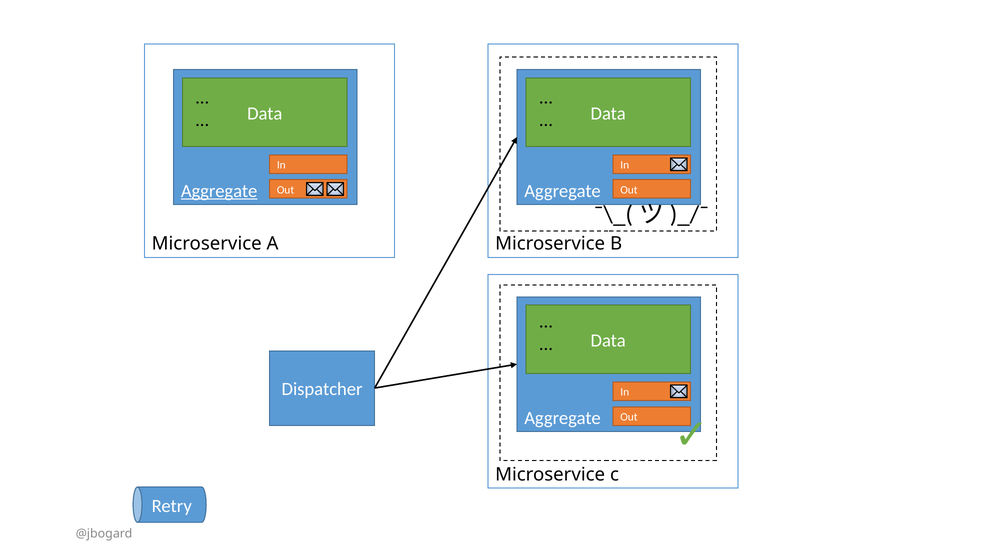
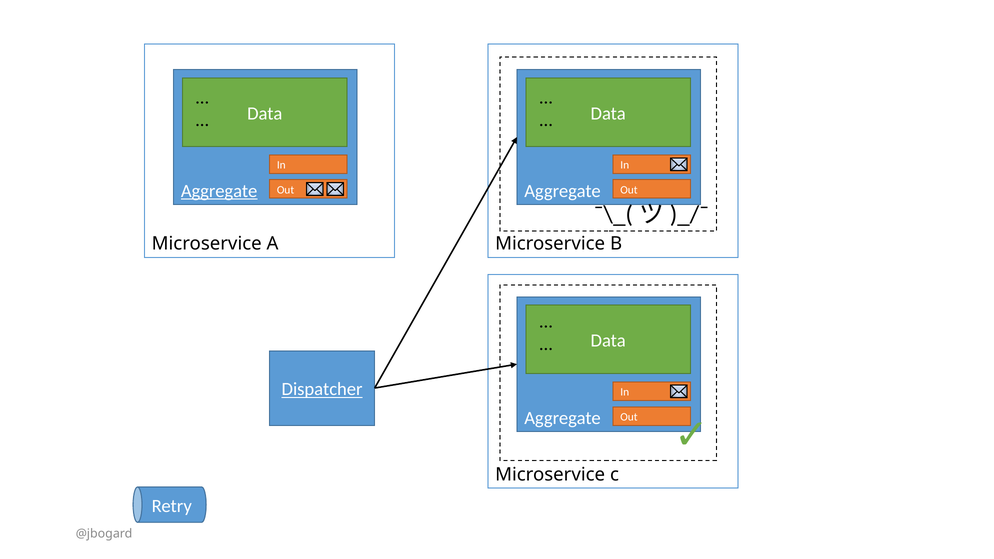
Dispatcher underline: none -> present (322, 389)
